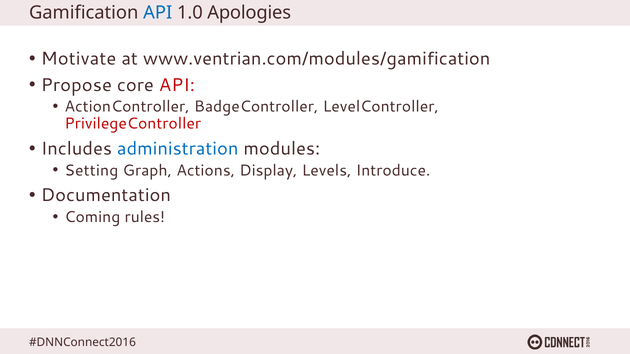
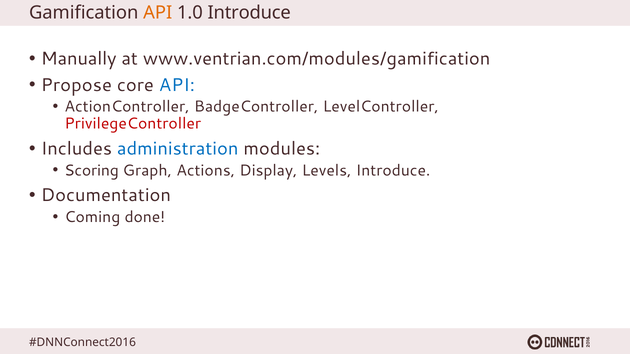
API colour: blue -> orange (158, 13)
1.0 Apologies: Apologies -> Introduce (249, 13)
Motivate: Motivate -> Manually (79, 59)
API colour: red -> blue (177, 85)
Setting: Setting -> Scoring (92, 171)
rules: rules -> done (145, 217)
